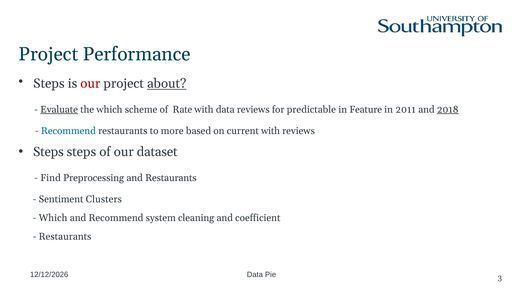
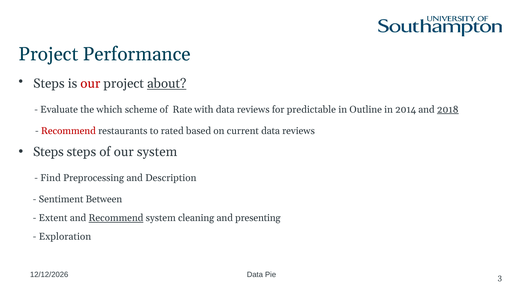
Evaluate underline: present -> none (59, 110)
Feature: Feature -> Outline (366, 110)
2011: 2011 -> 2014 (406, 110)
Recommend colour: blue -> red (68, 131)
more: more -> rated (172, 131)
current with: with -> data (271, 131)
our dataset: dataset -> system (157, 152)
and Restaurants: Restaurants -> Description (171, 178)
Clusters: Clusters -> Between (104, 199)
Which: Which -> Extent (53, 218)
Recommend underline: none -> present (116, 218)
coefficient: coefficient -> presenting (258, 218)
Restaurants: Restaurants -> Exploration (65, 237)
